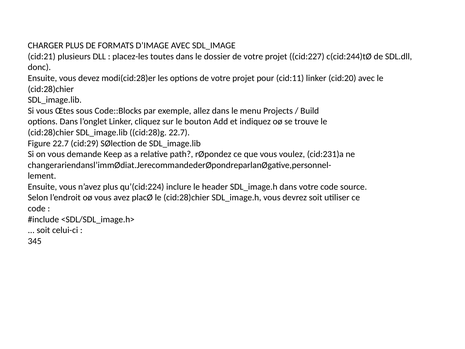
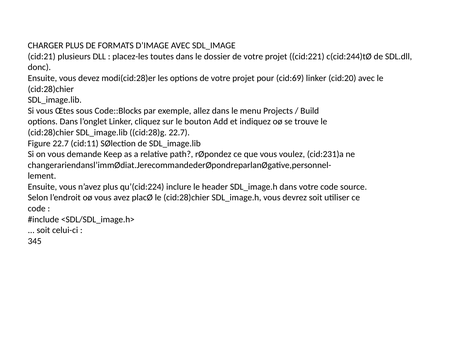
cid:227: cid:227 -> cid:221 (307, 56)
cid:11: cid:11 -> cid:69 (290, 78)
cid:29: cid:29 -> cid:11 (85, 143)
